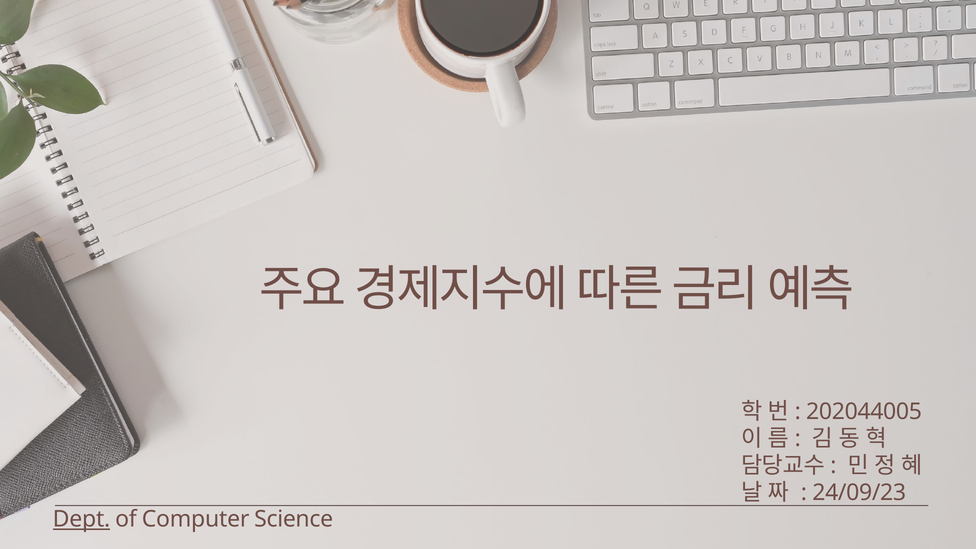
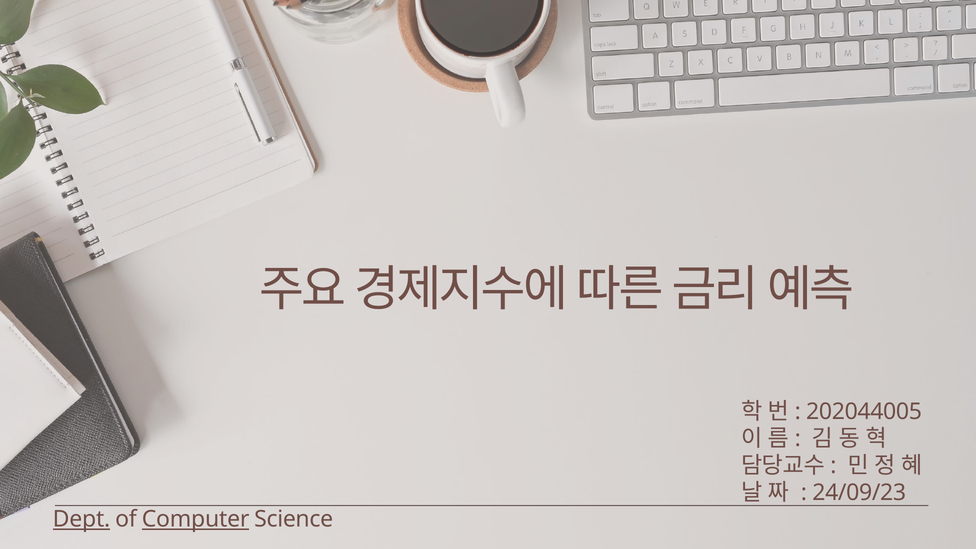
Computer underline: none -> present (196, 519)
